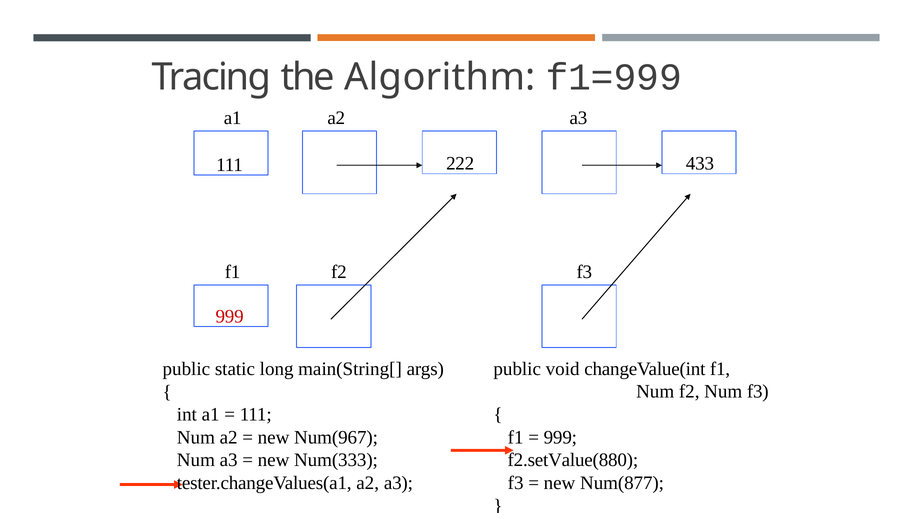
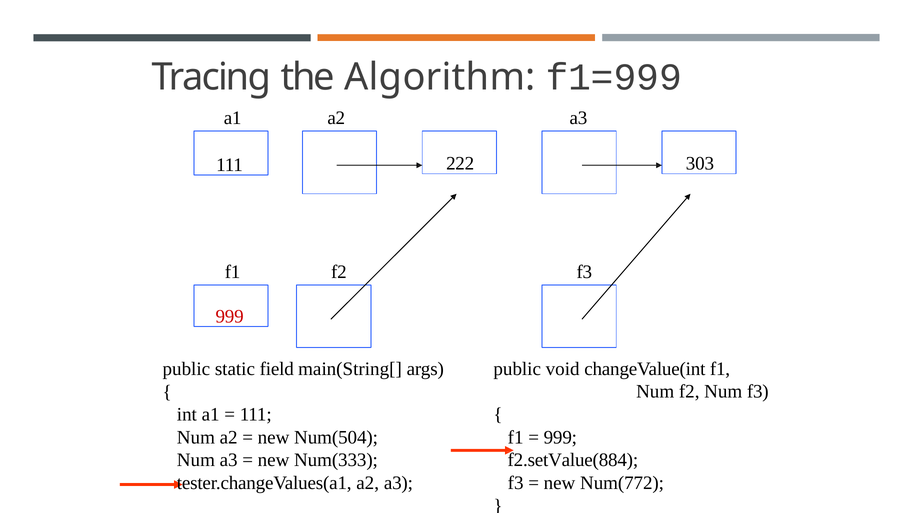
433: 433 -> 303 (700, 164)
long: long -> field (277, 369)
Num(967: Num(967 -> Num(504 (336, 438)
f2.setValue(880: f2.setValue(880 -> f2.setValue(884 (573, 461)
Num(877: Num(877 -> Num(772 (622, 484)
